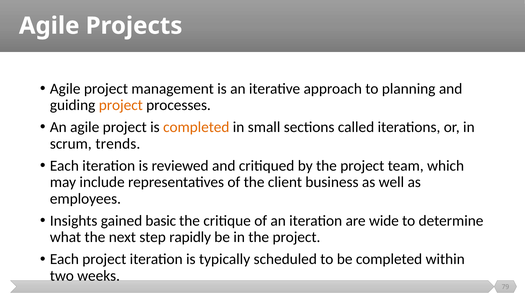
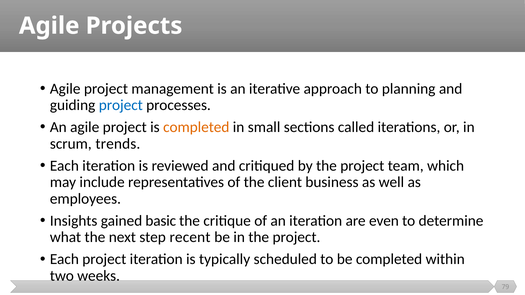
project colour: orange -> blue (121, 105)
wide: wide -> even (384, 221)
rapidly: rapidly -> recent (190, 238)
